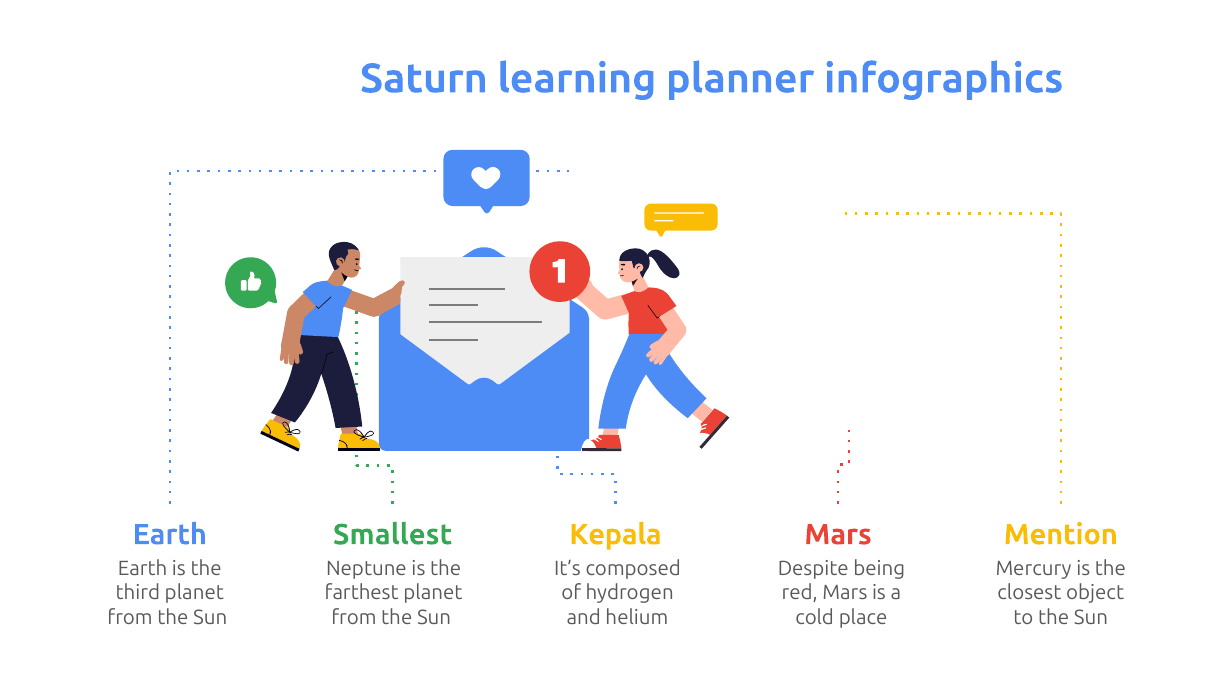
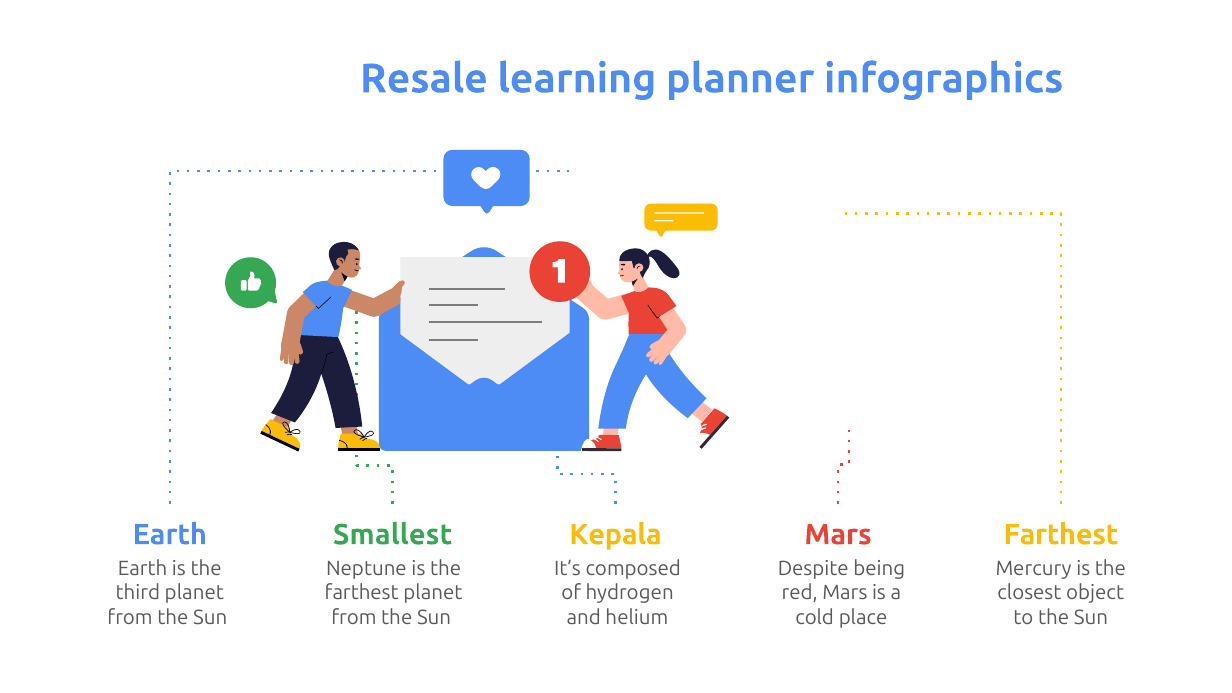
Saturn: Saturn -> Resale (424, 79)
Mention: Mention -> Farthest (1061, 535)
